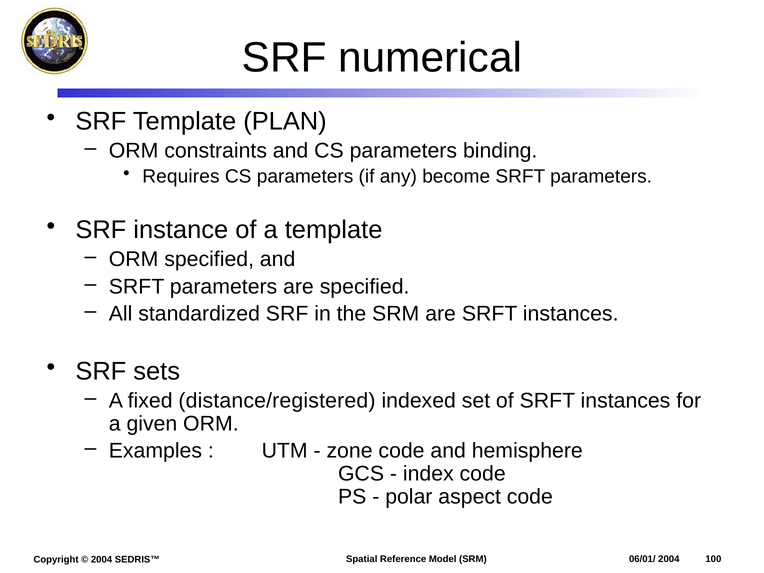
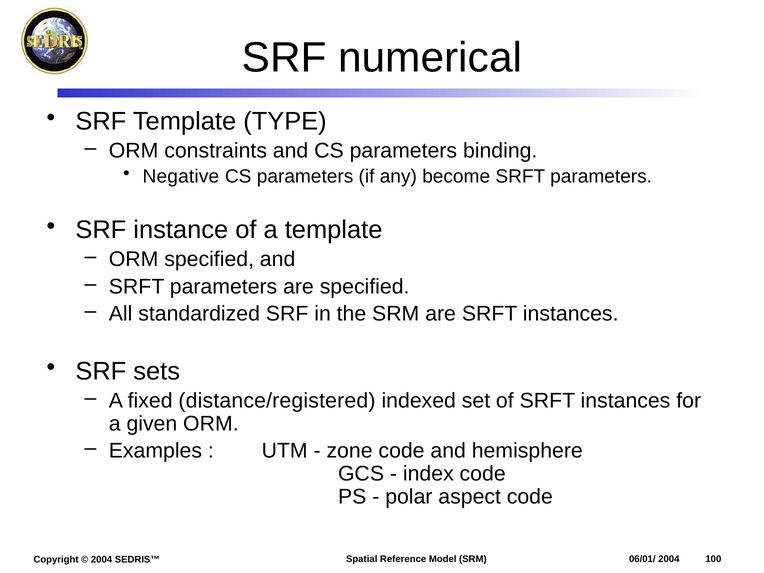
PLAN: PLAN -> TYPE (285, 121)
Requires: Requires -> Negative (181, 176)
